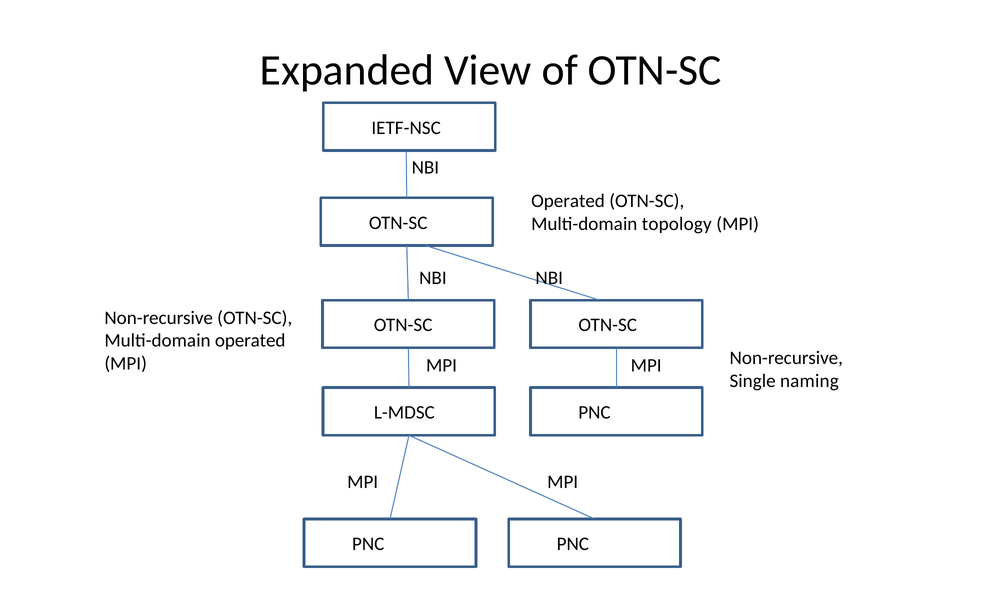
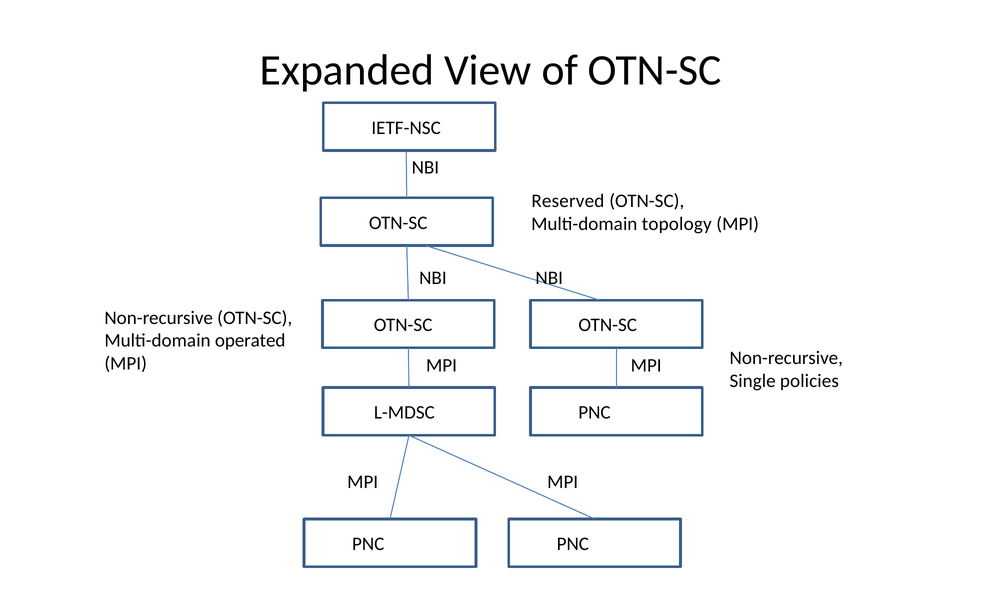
Operated: Operated -> Reserved (568, 201)
naming: naming -> policies (809, 381)
